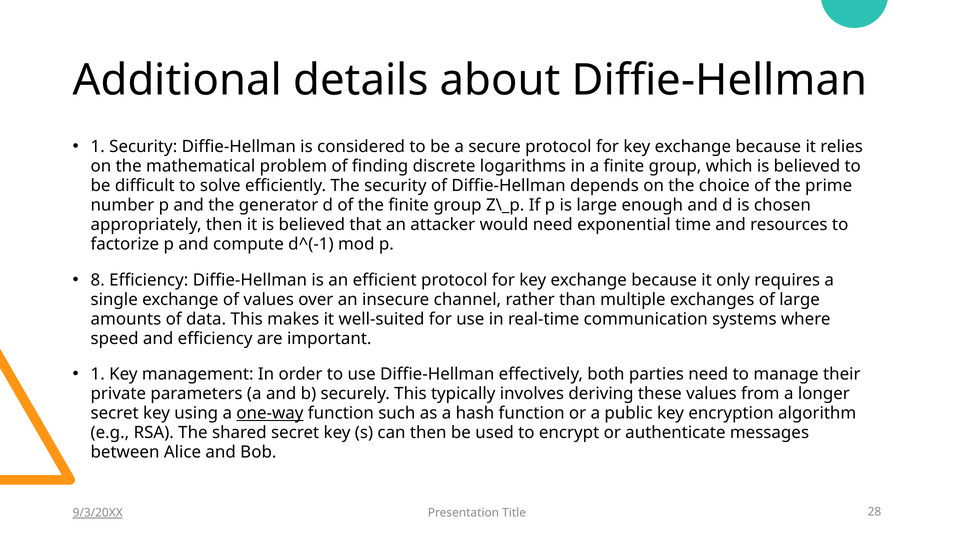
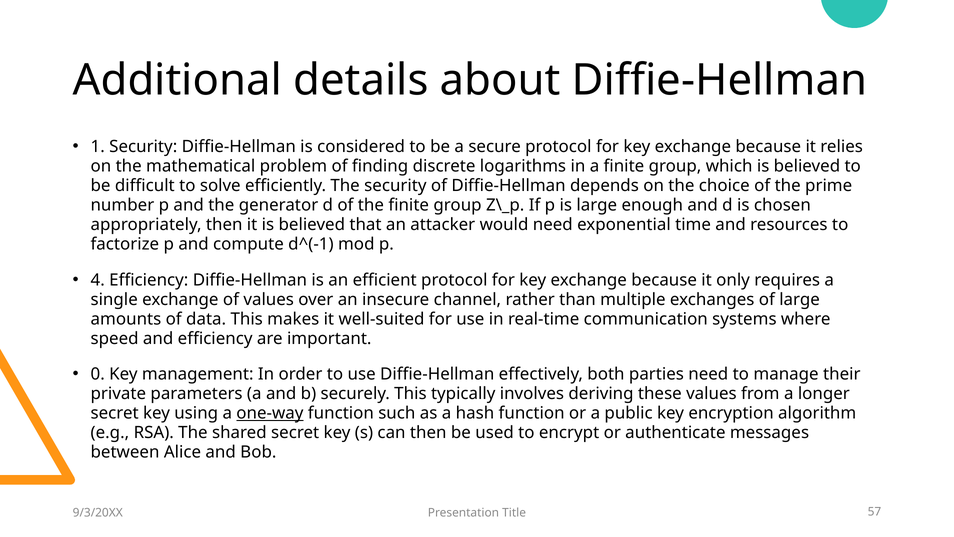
8: 8 -> 4 (98, 280)
1: 1 -> 0 (98, 374)
9/3/20XX underline: present -> none (98, 512)
28: 28 -> 57 (874, 512)
